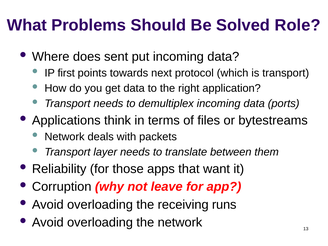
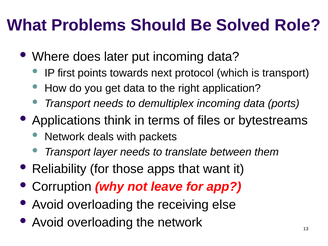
sent: sent -> later (116, 57)
runs: runs -> else (224, 205)
